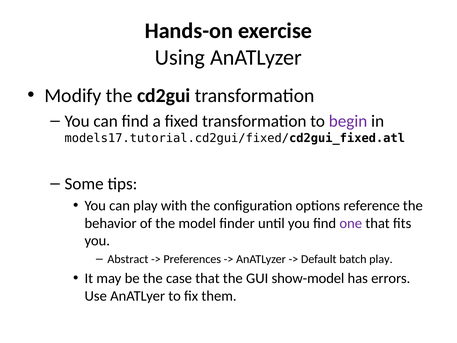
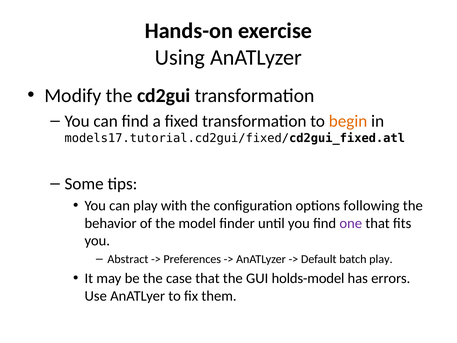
begin colour: purple -> orange (348, 121)
reference: reference -> following (371, 206)
show-model: show-model -> holds-model (308, 278)
